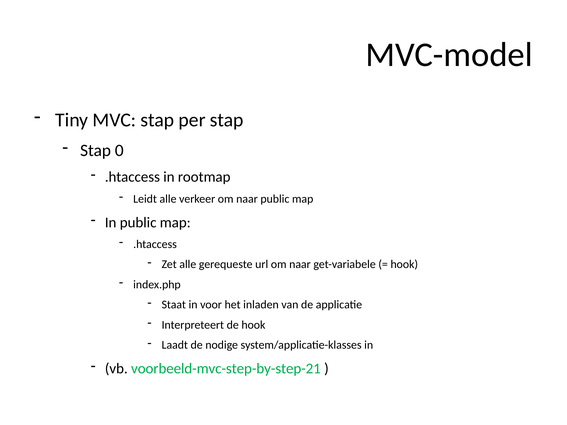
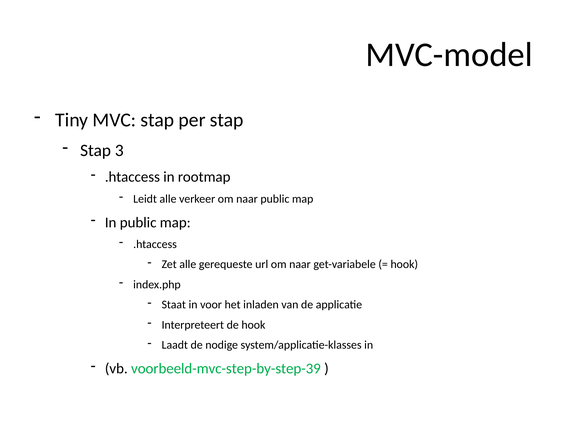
0: 0 -> 3 (119, 151)
voorbeeld-mvc-step-by-step-21: voorbeeld-mvc-step-by-step-21 -> voorbeeld-mvc-step-by-step-39 (226, 369)
